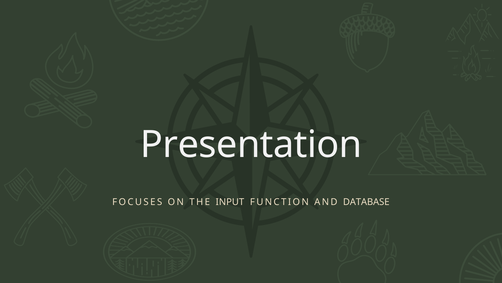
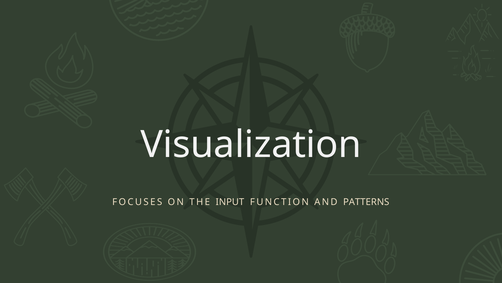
Presentation: Presentation -> Visualization (251, 144)
DATABASE: DATABASE -> PATTERNS (366, 202)
